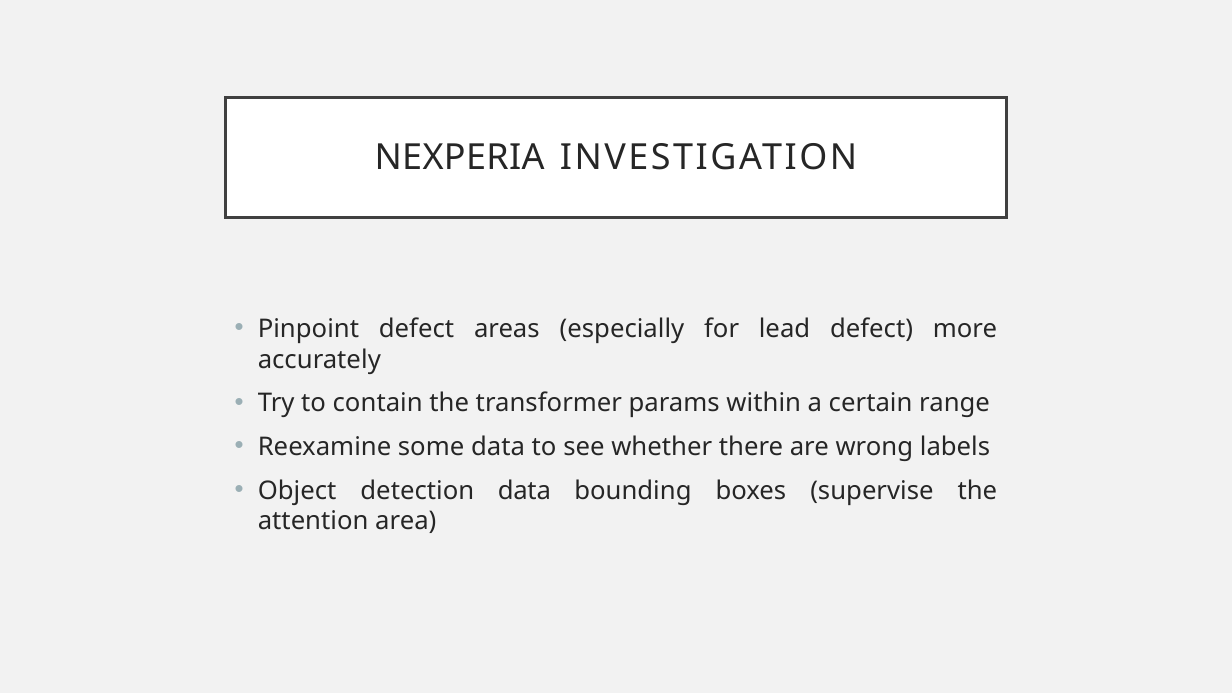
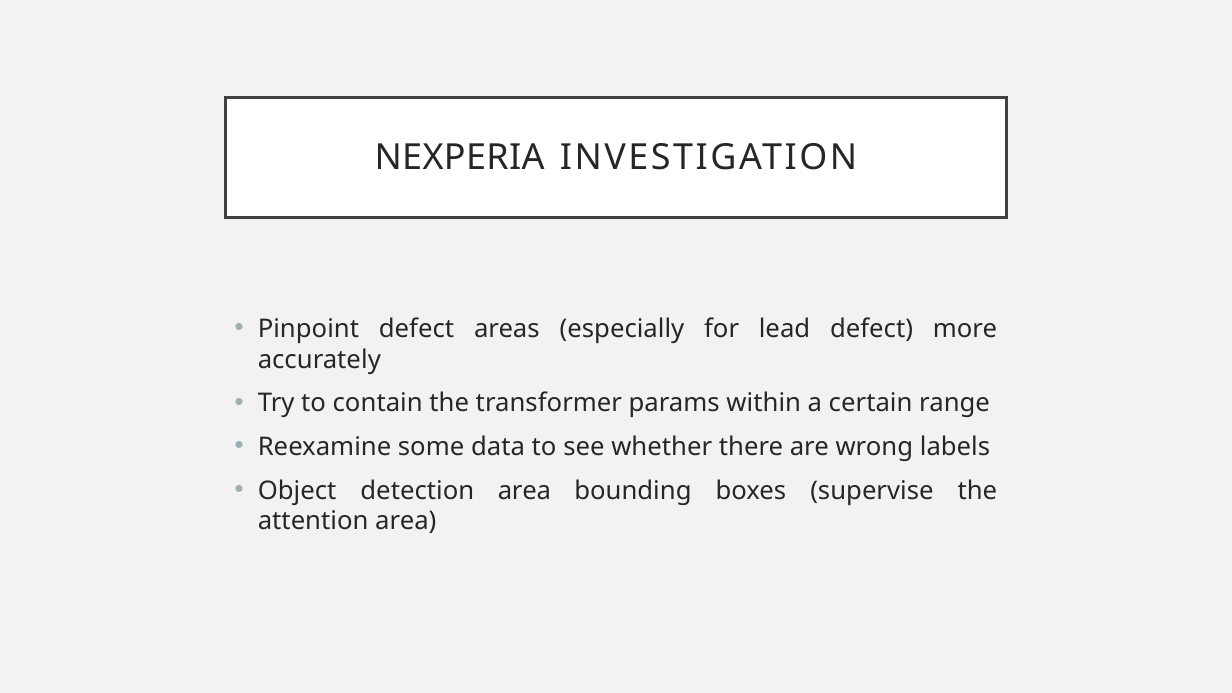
detection data: data -> area (524, 491)
